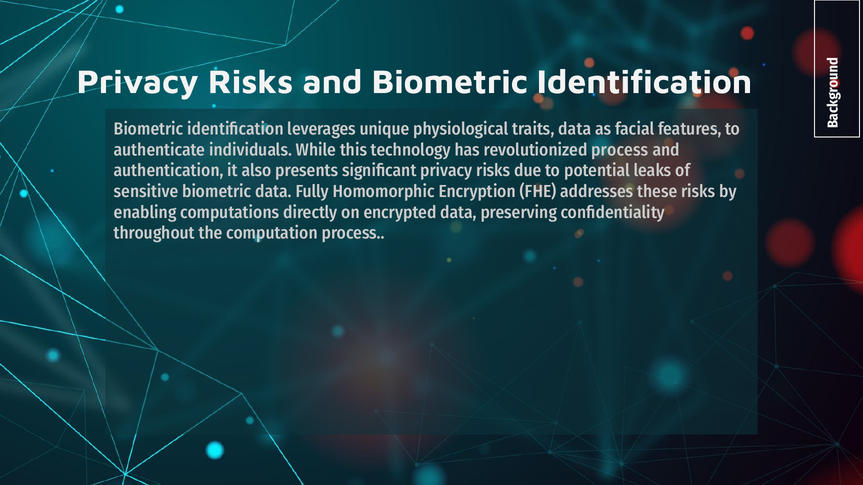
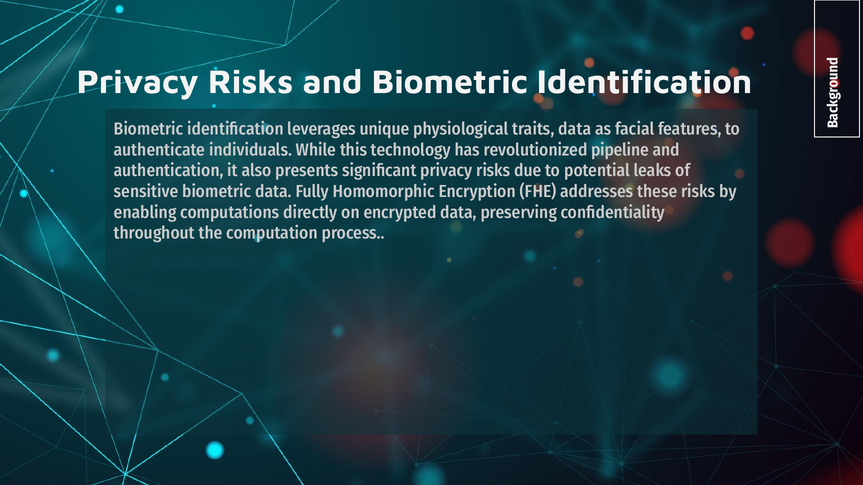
revolutionized process: process -> pipeline (620, 150)
